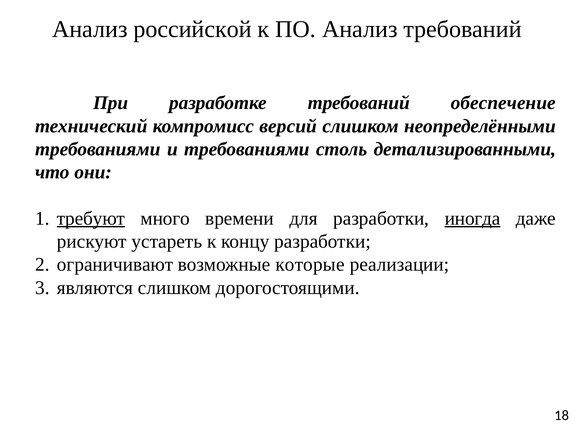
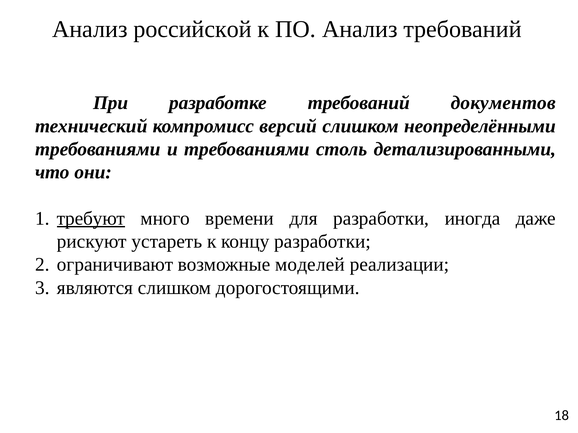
обеспечение: обеспечение -> документов (503, 103)
иногда underline: present -> none (473, 219)
которые: которые -> моделей (310, 265)
